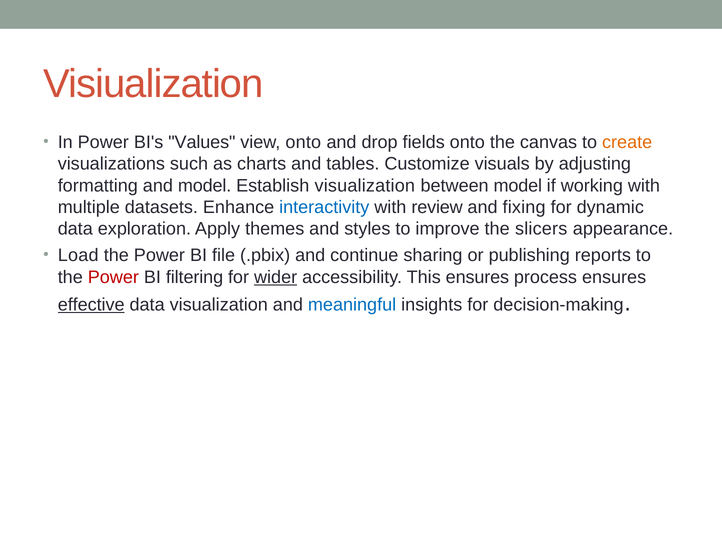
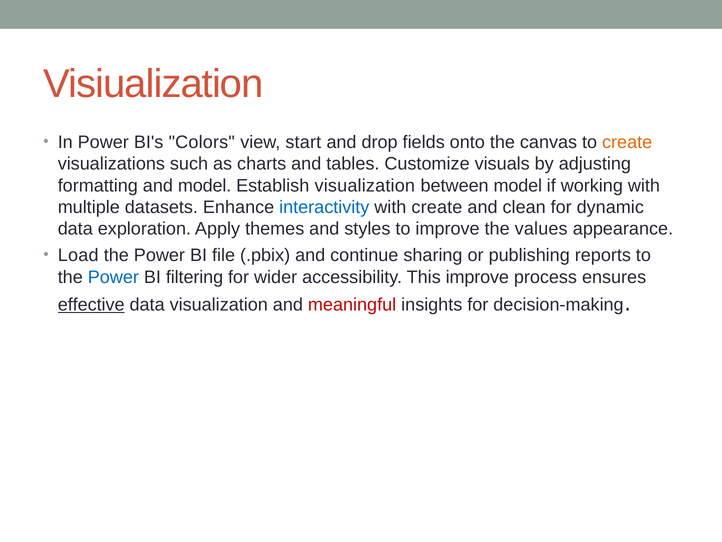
Values: Values -> Colors (202, 142)
view onto: onto -> start (303, 142)
with review: review -> create (437, 207)
fixing: fixing -> clean (524, 207)
slicers: slicers -> values (541, 229)
Power colour: red -> blue (113, 277)
wider underline: present -> none (276, 277)
This ensures: ensures -> improve (477, 277)
meaningful colour: blue -> red (352, 305)
